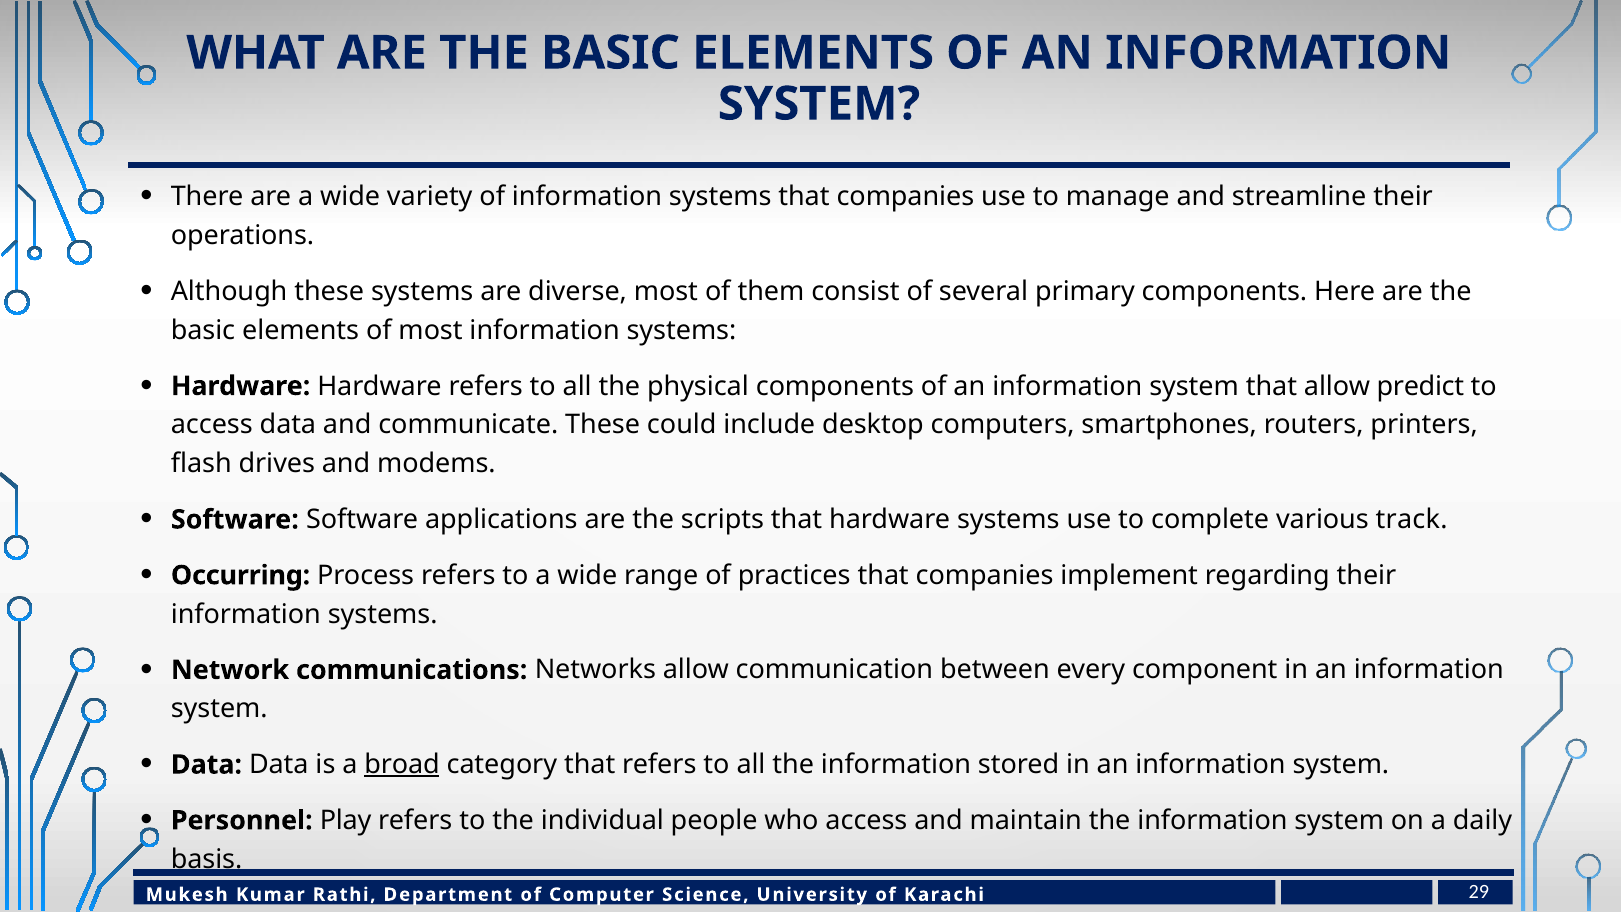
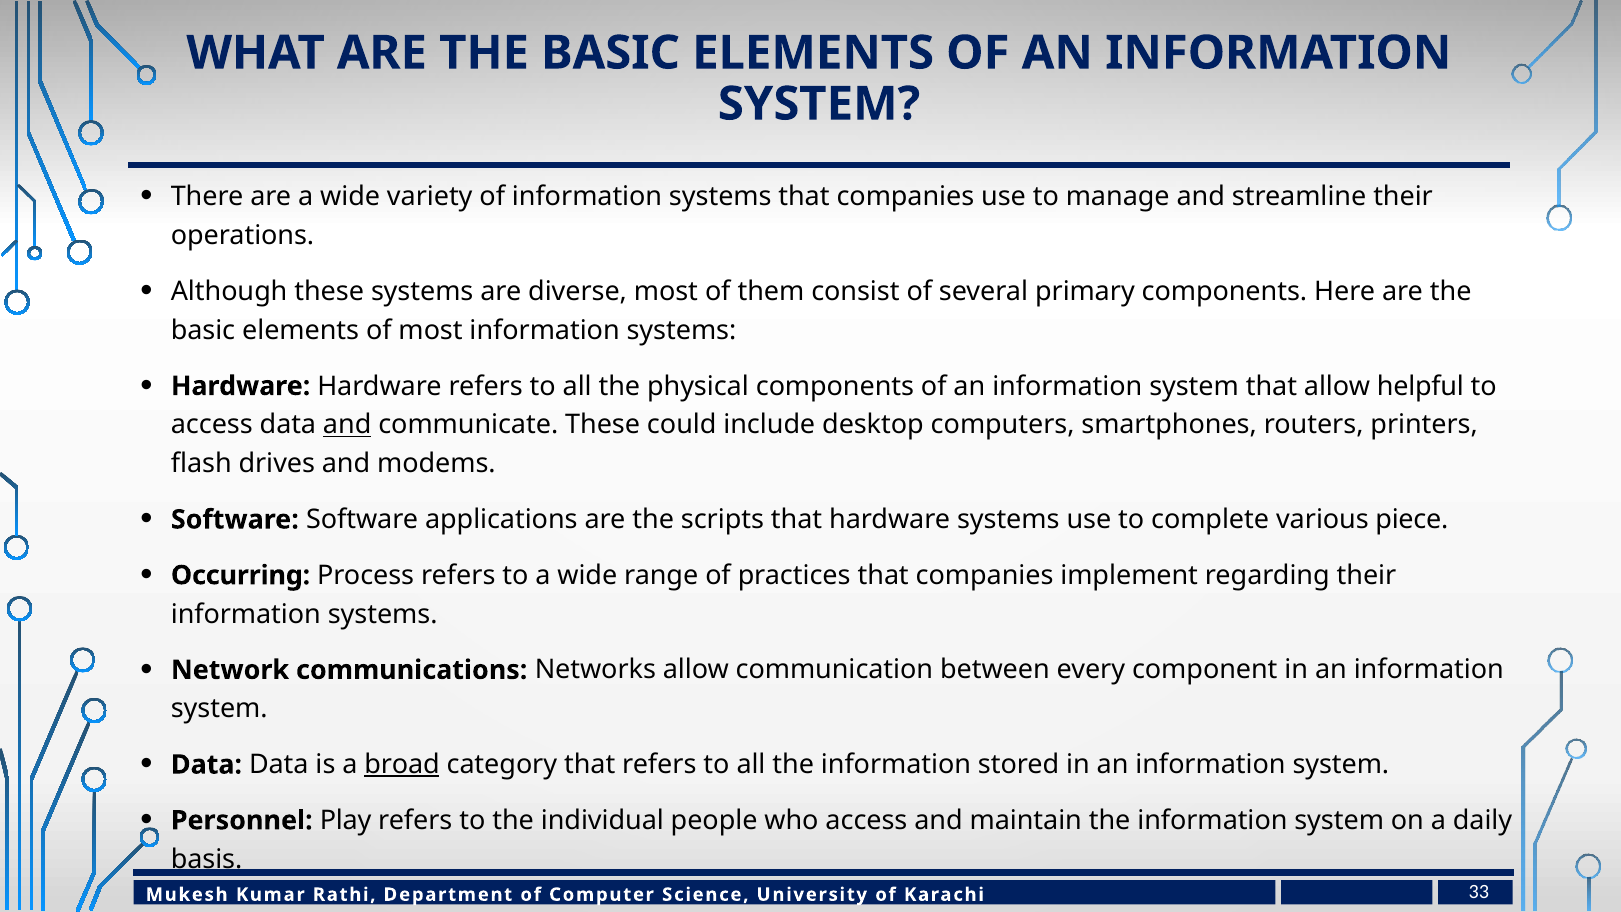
predict: predict -> helpful (1420, 386)
and underline: none -> present (347, 425)
track: track -> piece (1412, 520)
29: 29 -> 33 (1479, 892)
